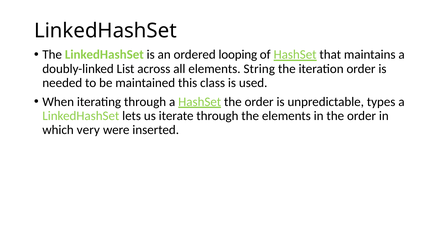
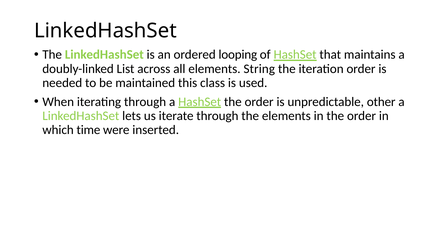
types: types -> other (381, 102)
very: very -> time (88, 130)
